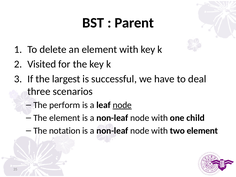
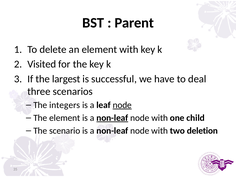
perform: perform -> integers (65, 105)
non-leaf underline: none -> present (112, 118)
notation: notation -> scenario (65, 131)
two element: element -> deletion (202, 131)
